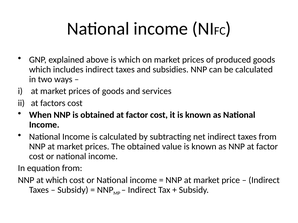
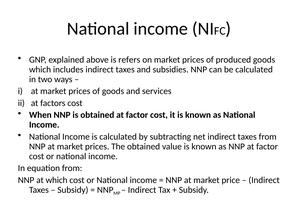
is which: which -> refers (129, 60)
